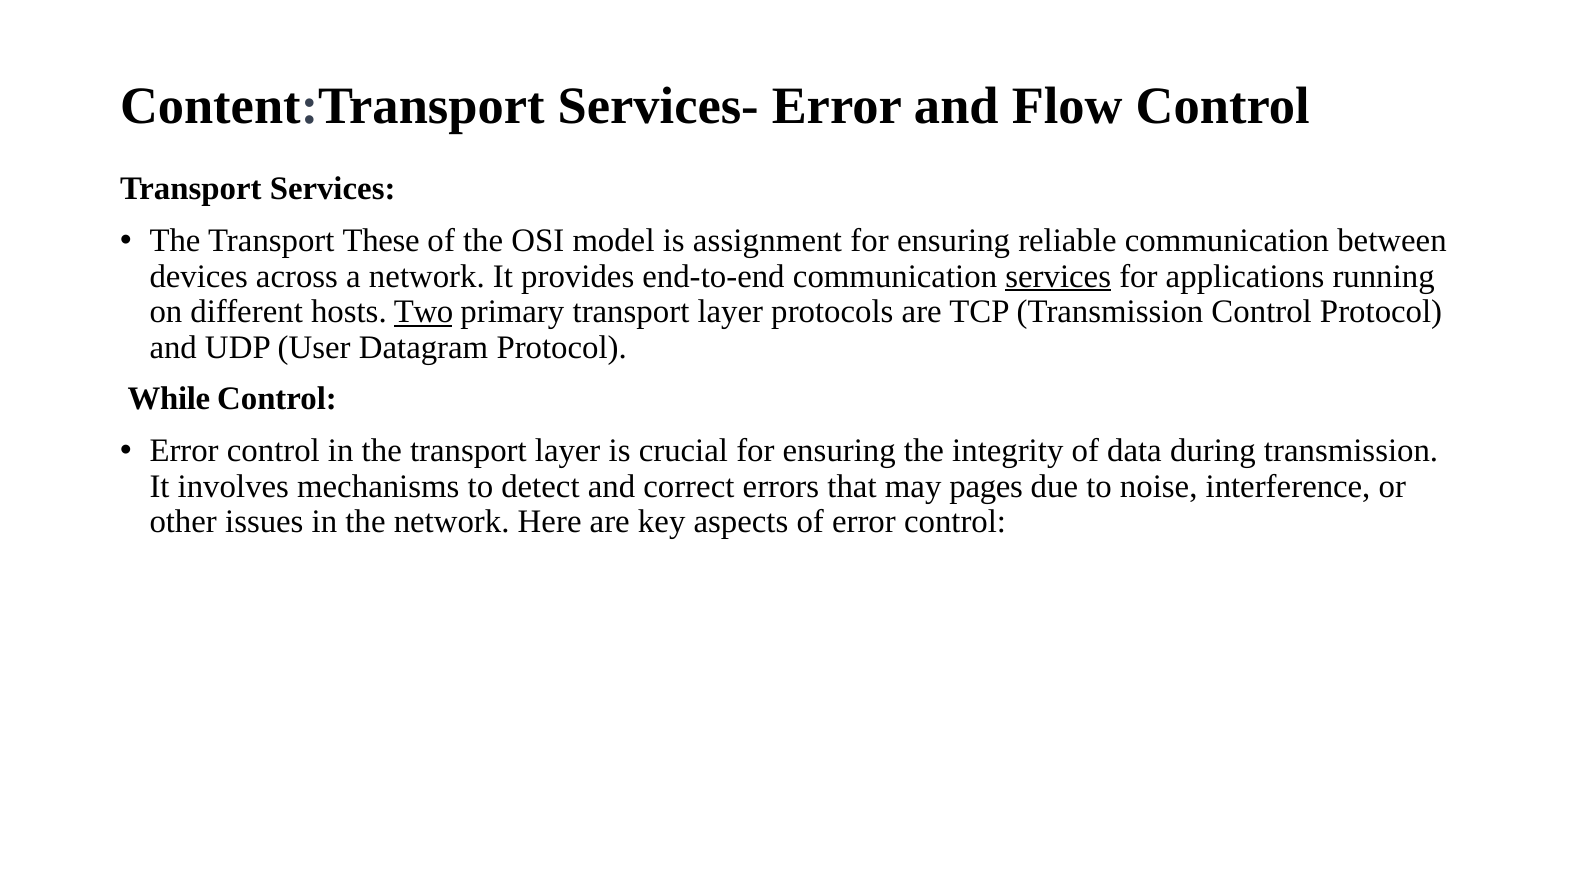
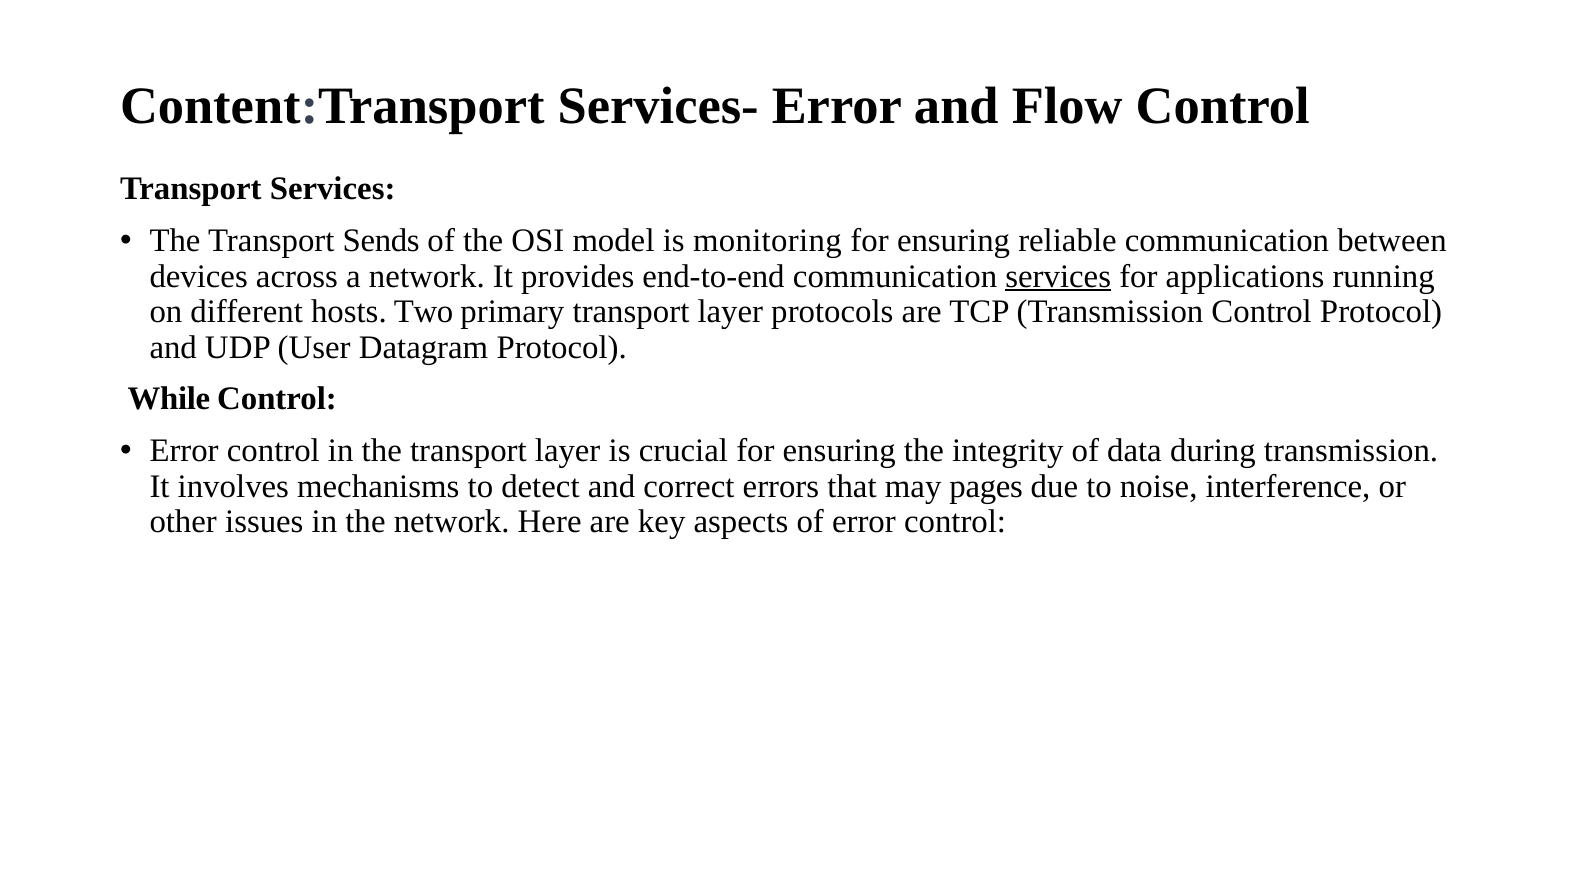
These: These -> Sends (381, 241)
assignment: assignment -> monitoring (767, 241)
Two underline: present -> none (424, 312)
